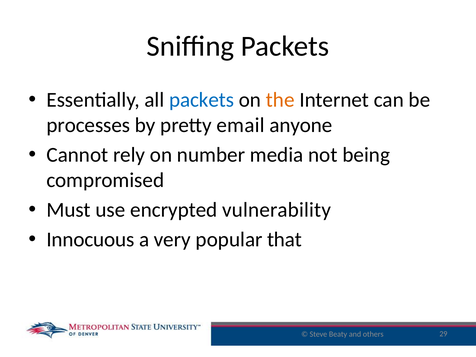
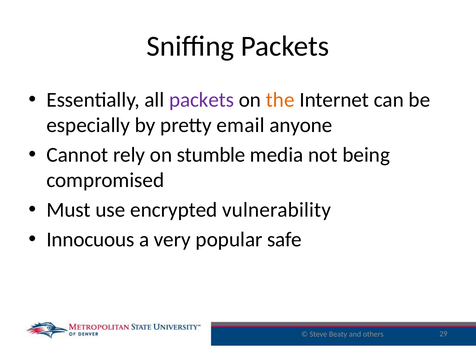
packets colour: blue -> purple (202, 100)
processes: processes -> especially (88, 125)
number: number -> stumble (211, 155)
that: that -> safe (284, 240)
